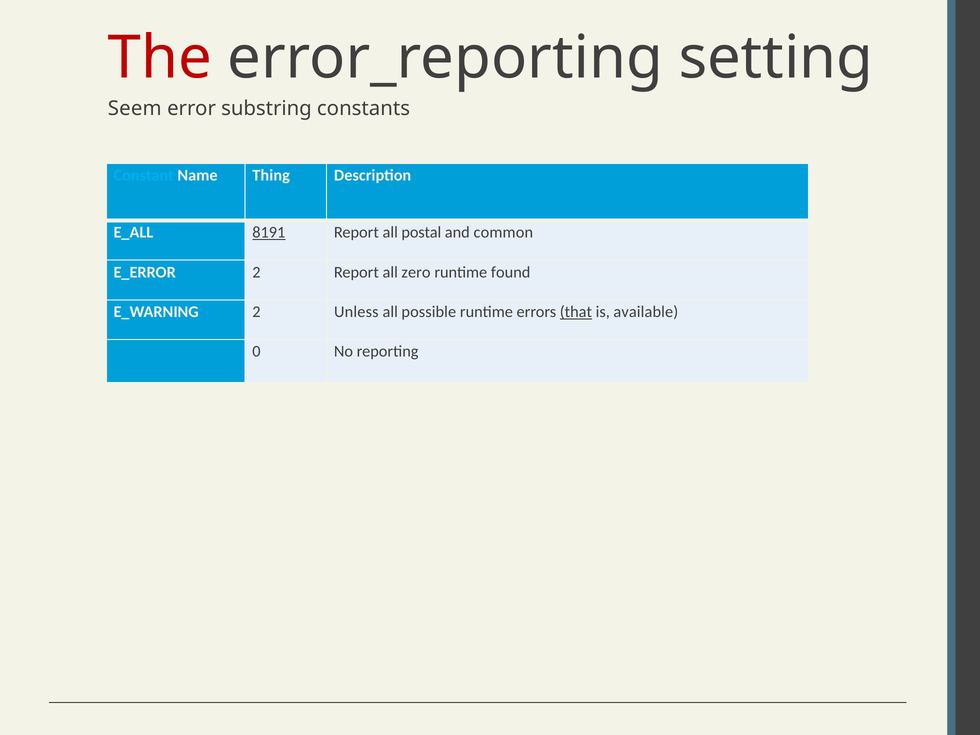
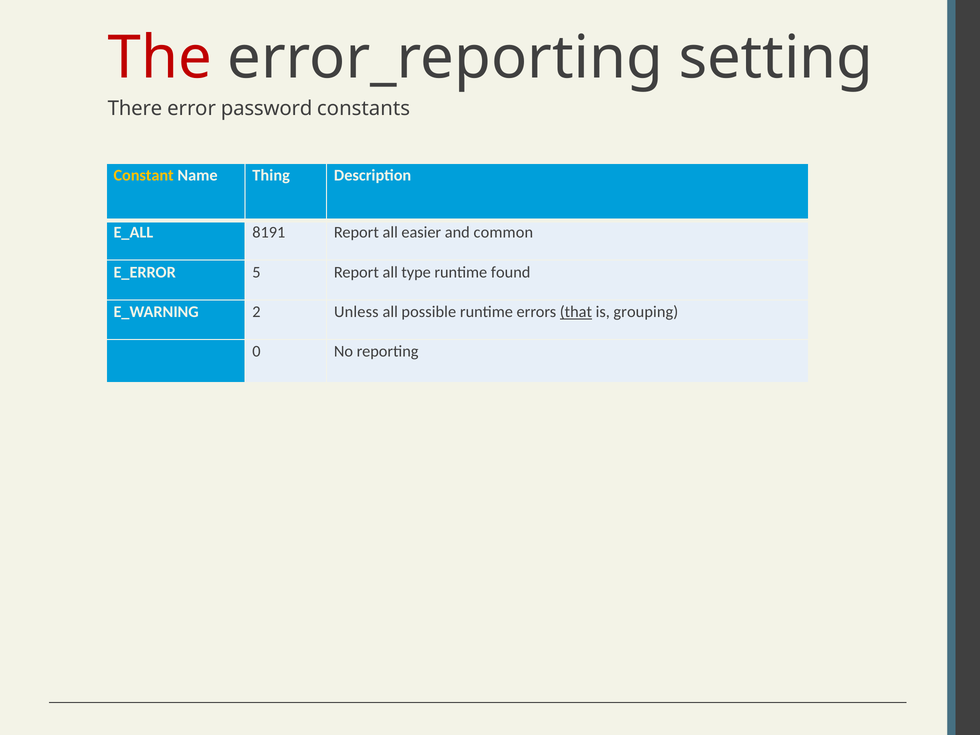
Seem: Seem -> There (135, 108)
substring: substring -> password (267, 108)
Constant colour: light blue -> yellow (144, 175)
8191 underline: present -> none (269, 232)
postal: postal -> easier (421, 232)
2: 2 -> 5 (256, 272)
zero: zero -> type (416, 272)
available: available -> grouping (646, 312)
